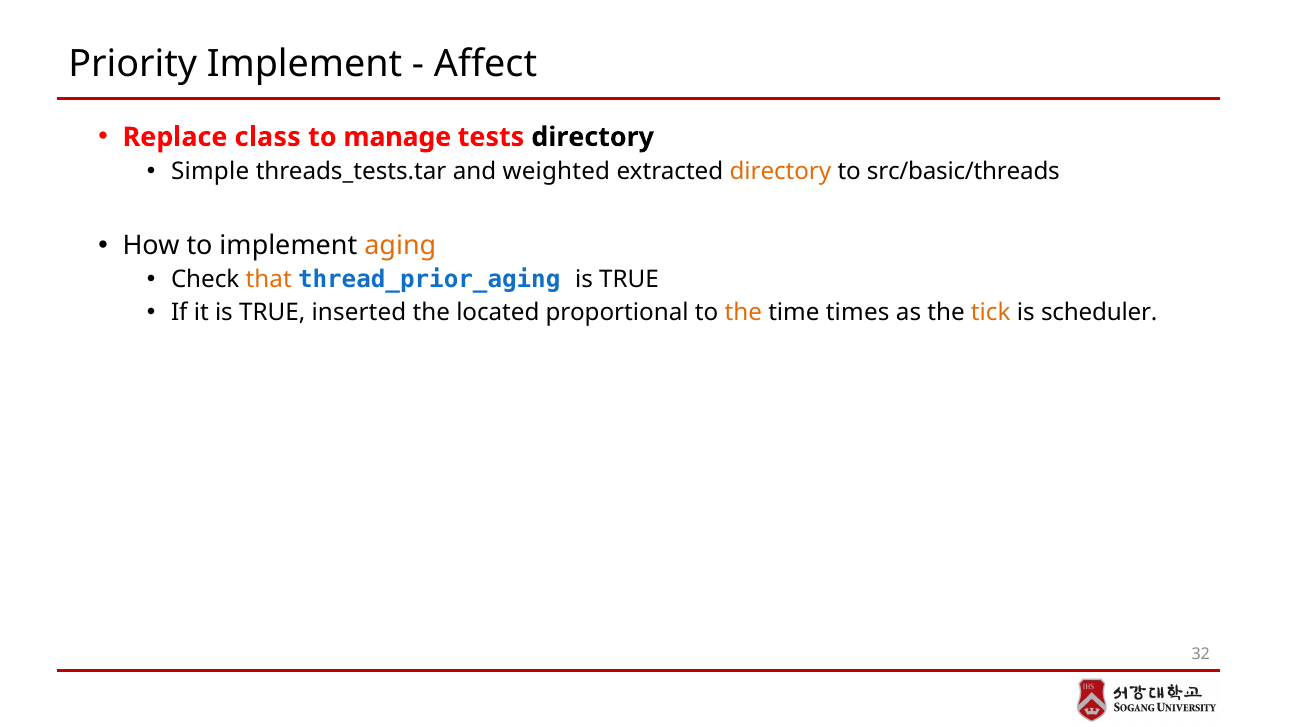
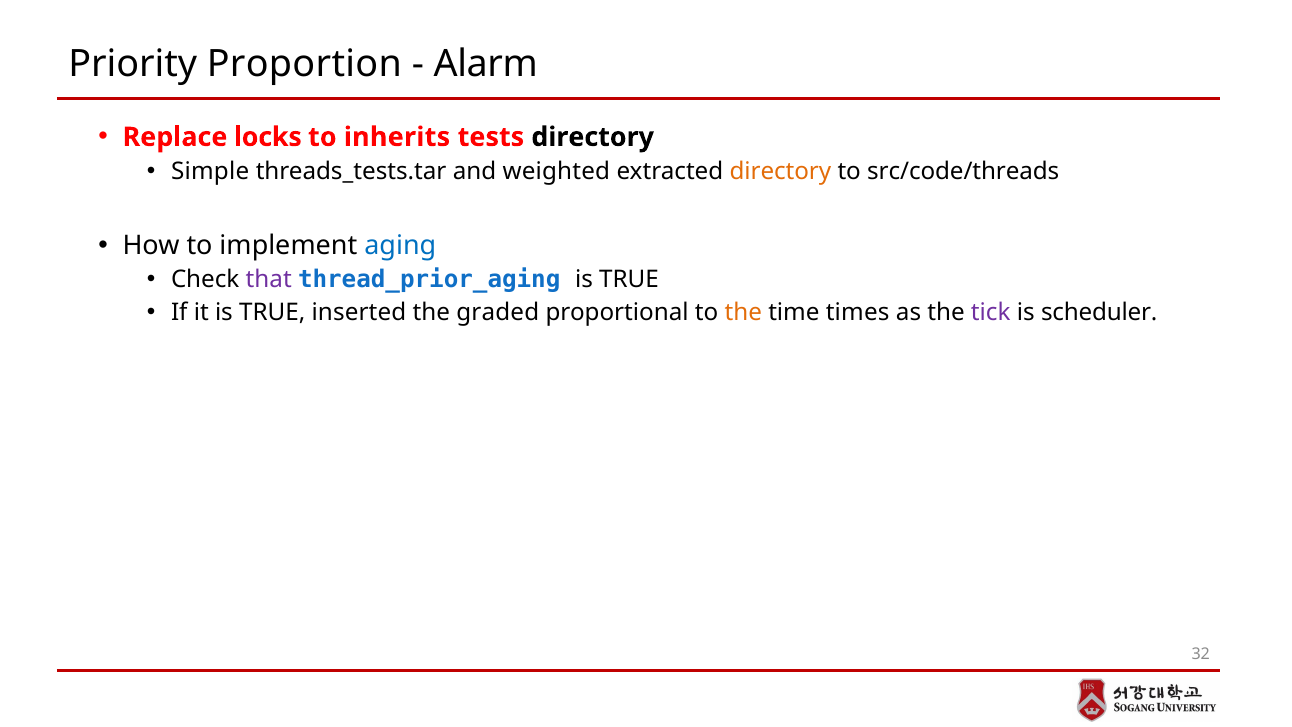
Priority Implement: Implement -> Proportion (304, 64)
Affect: Affect -> Alarm (486, 64)
class: class -> locks (268, 137)
manage: manage -> inherits (397, 137)
src/basic/threads: src/basic/threads -> src/code/threads (963, 171)
aging colour: orange -> blue (400, 245)
that colour: orange -> purple (269, 280)
located: located -> graded (498, 313)
tick colour: orange -> purple (991, 313)
